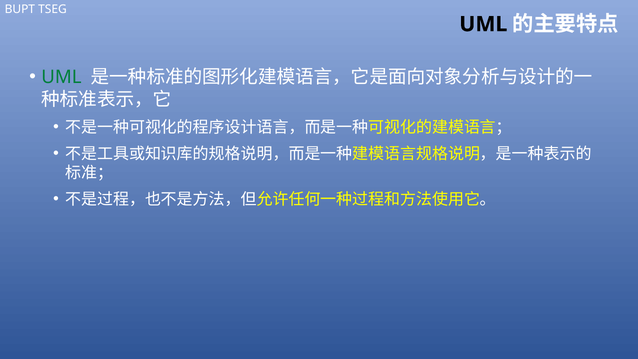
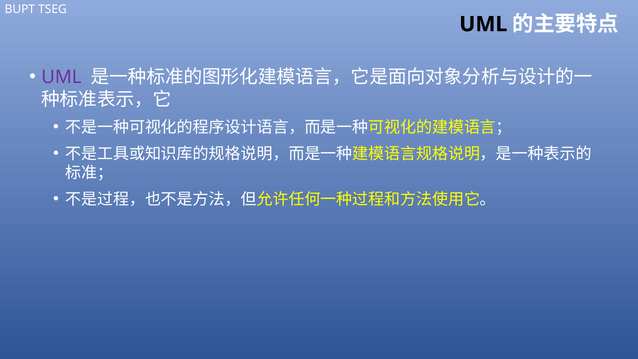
UML colour: green -> purple (61, 77)
